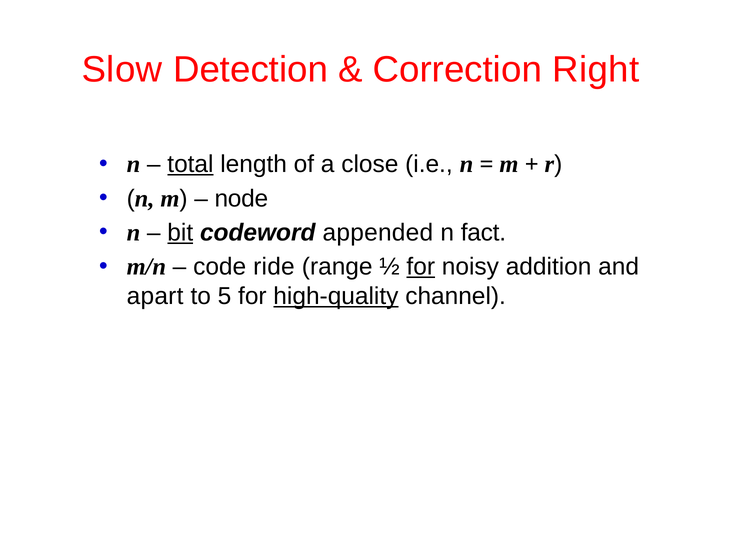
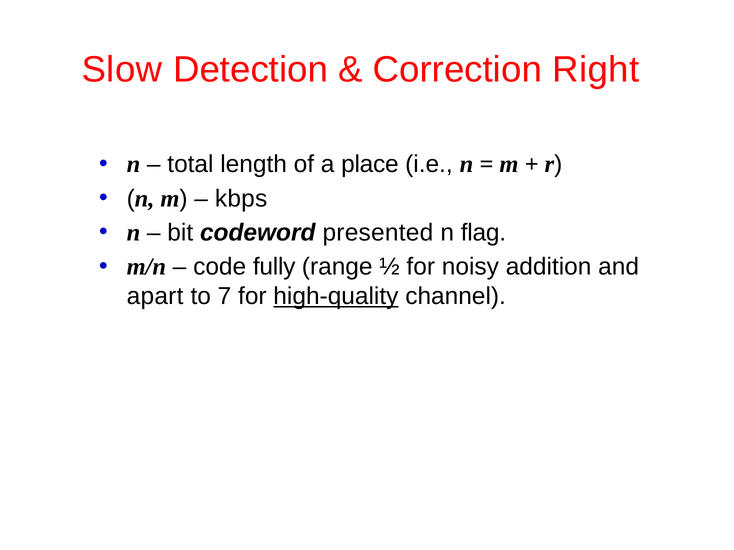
total underline: present -> none (190, 164)
close: close -> place (370, 164)
node: node -> kbps (241, 199)
bit underline: present -> none (180, 233)
appended: appended -> presented (378, 233)
fact: fact -> flag (483, 233)
ride: ride -> fully (274, 267)
for underline: present -> none (421, 267)
5: 5 -> 7 (224, 297)
